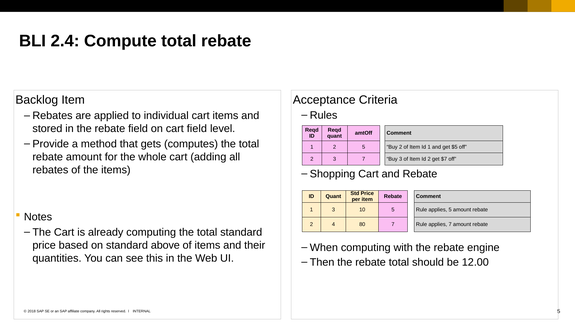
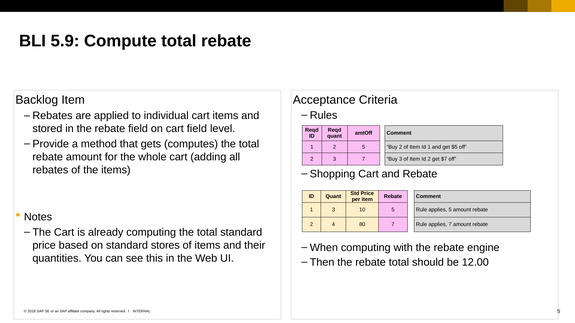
2.4: 2.4 -> 5.9 (65, 41)
above: above -> stores (165, 245)
